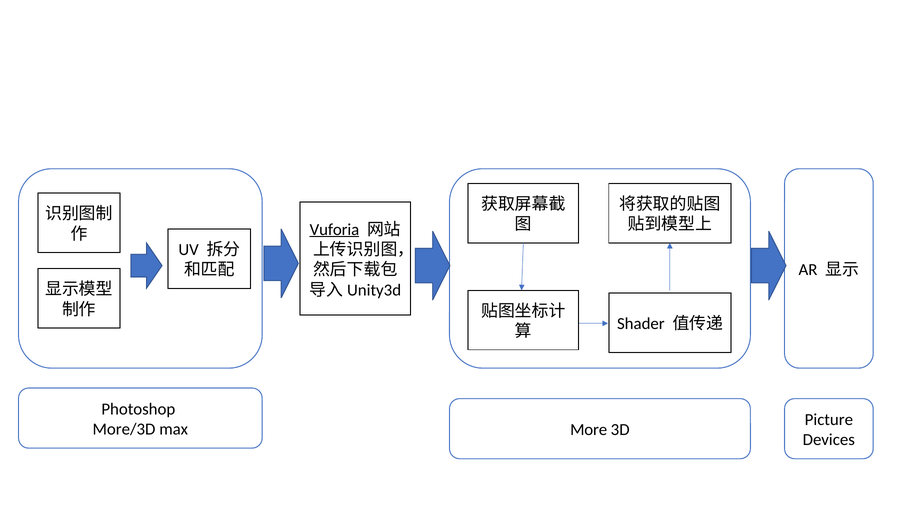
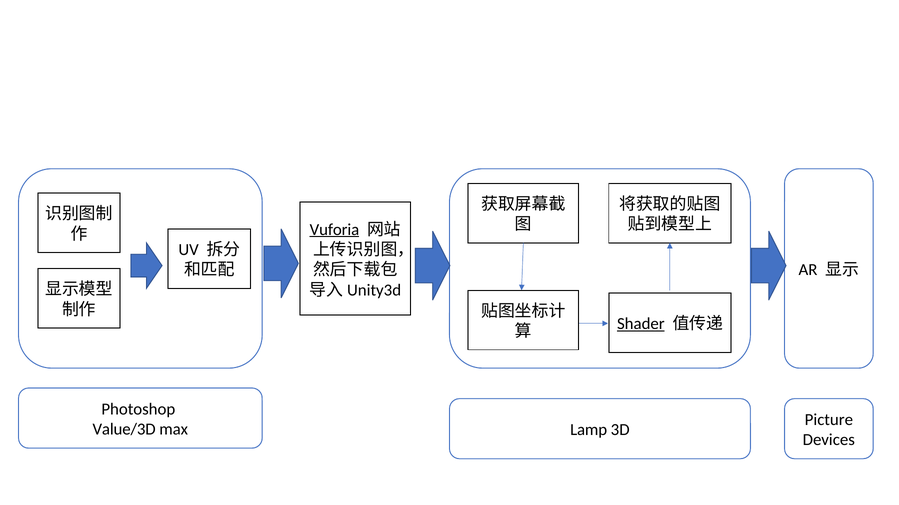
Shader underline: none -> present (641, 324)
More/3D: More/3D -> Value/3D (124, 430)
More: More -> Lamp (589, 430)
